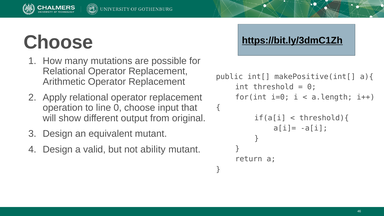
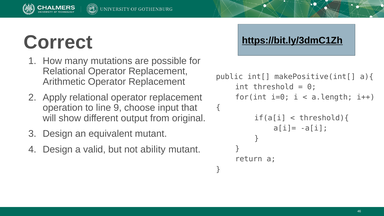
Choose: Choose -> Correct (58, 42)
line 0: 0 -> 9 (118, 108)
